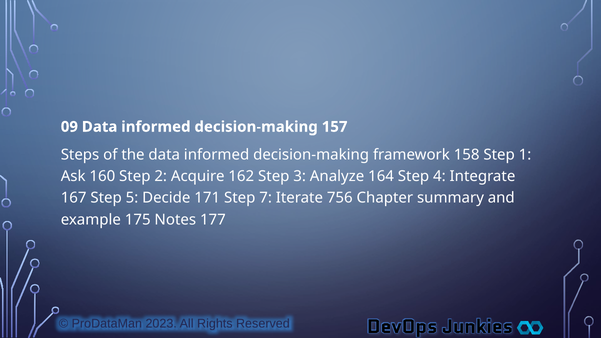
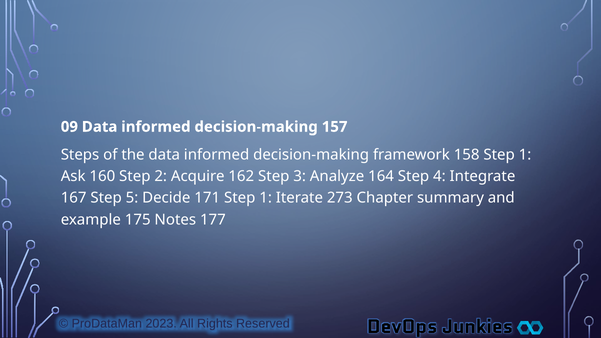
171 Step 7: 7 -> 1 (266, 198)
756: 756 -> 273 (340, 198)
